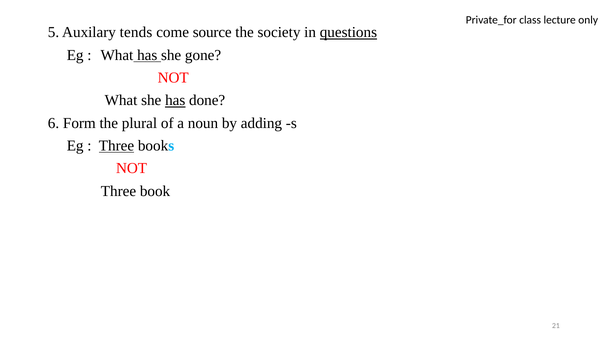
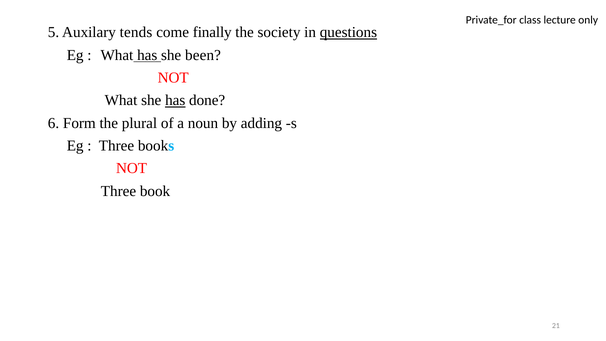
source: source -> finally (212, 32)
gone: gone -> been (203, 55)
Three underline: present -> none (116, 146)
